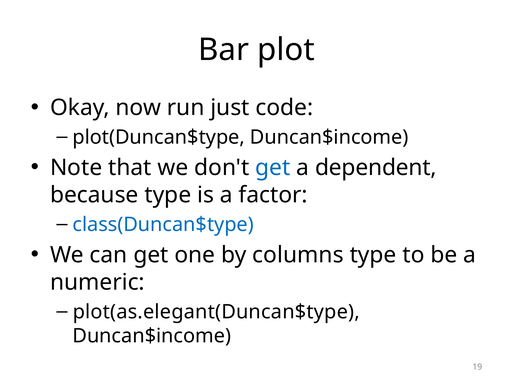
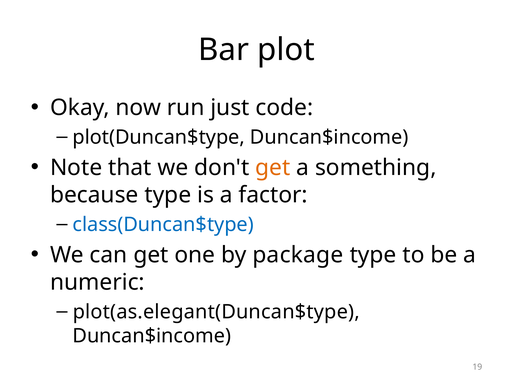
get colour: blue -> orange (273, 168)
dependent: dependent -> something (376, 168)
columns: columns -> package (298, 255)
